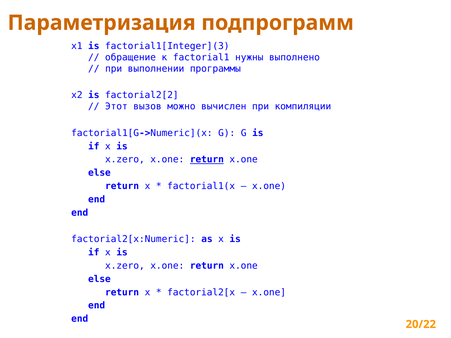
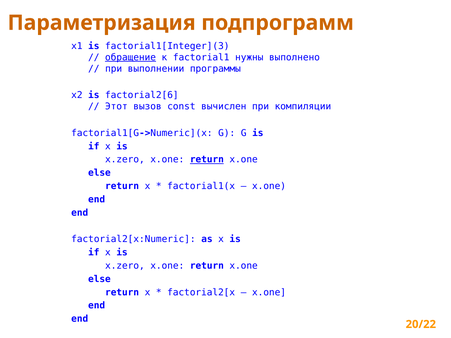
обращение underline: none -> present (131, 57)
factorial2[2: factorial2[2 -> factorial2[6 (142, 95)
можно: можно -> const (181, 107)
